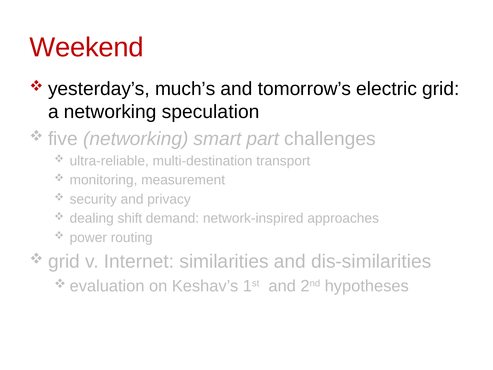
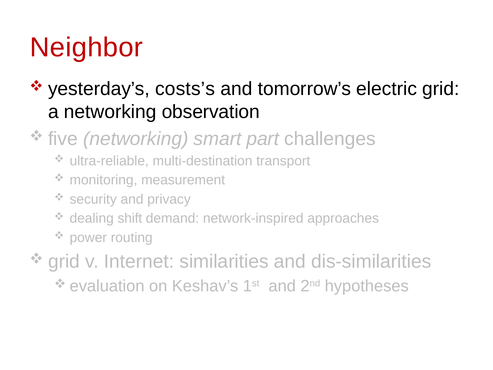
Weekend: Weekend -> Neighbor (86, 48)
much’s: much’s -> costs’s (185, 89)
speculation: speculation -> observation (211, 112)
